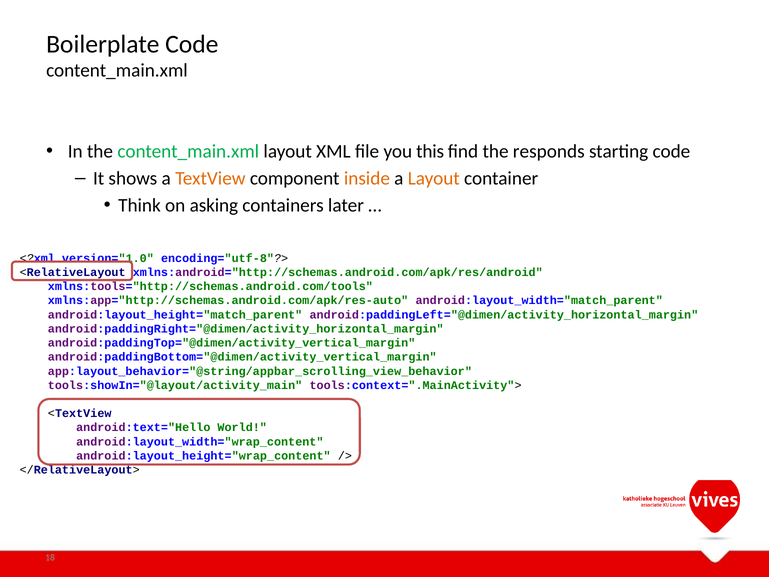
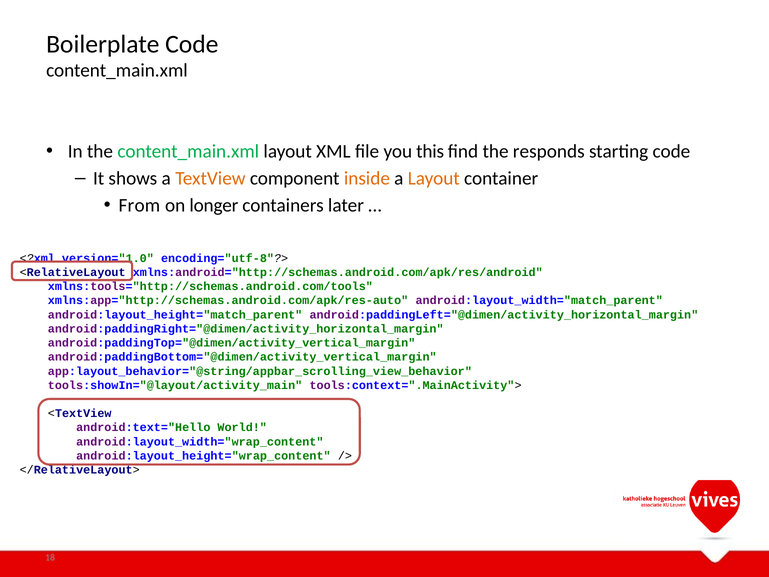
Think: Think -> From (139, 205)
asking: asking -> longer (214, 205)
